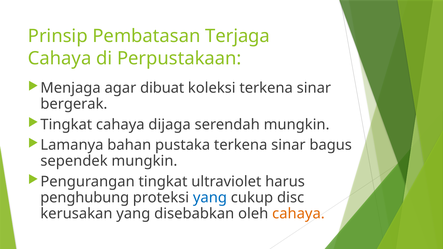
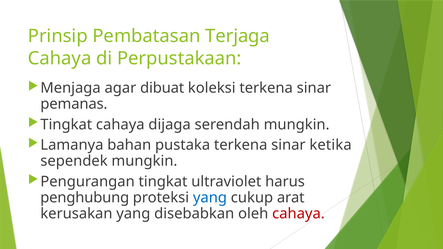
bergerak: bergerak -> pemanas (74, 104)
bagus: bagus -> ketika (331, 145)
disc: disc -> arat (291, 198)
cahaya colour: orange -> red (298, 214)
